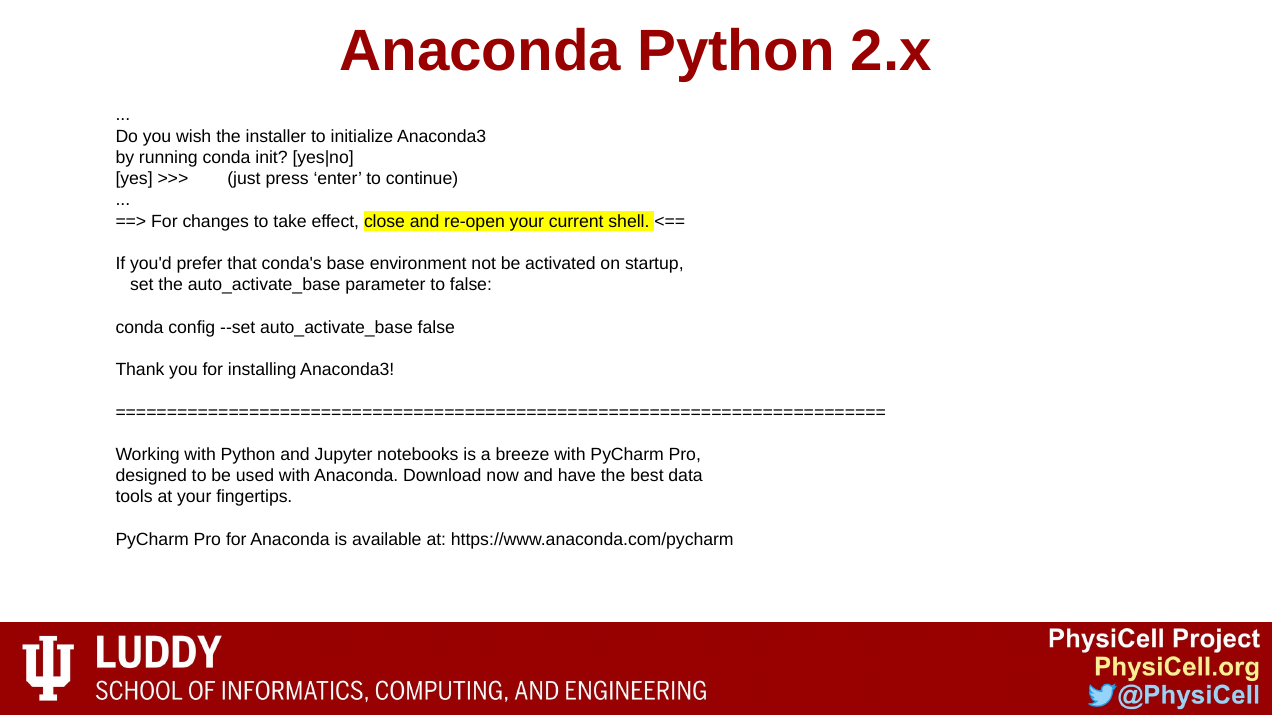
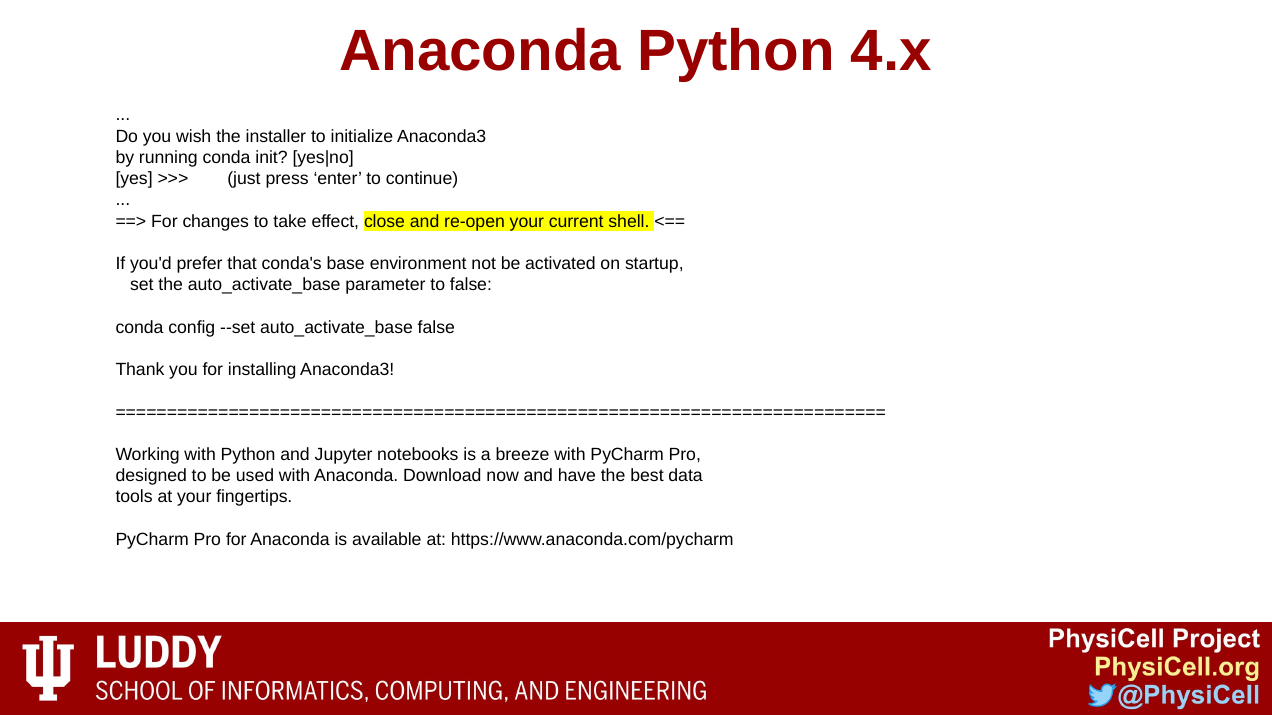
2.x: 2.x -> 4.x (891, 51)
